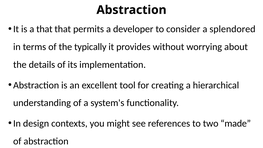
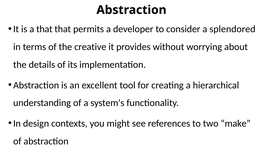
typically: typically -> creative (90, 47)
made: made -> make (236, 123)
